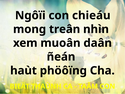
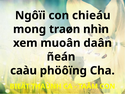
treân: treân -> traøn (65, 29)
haùt: haùt -> caàu (24, 70)
